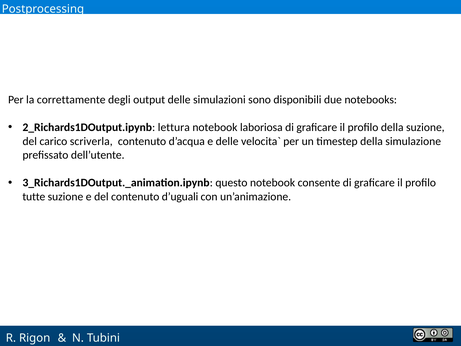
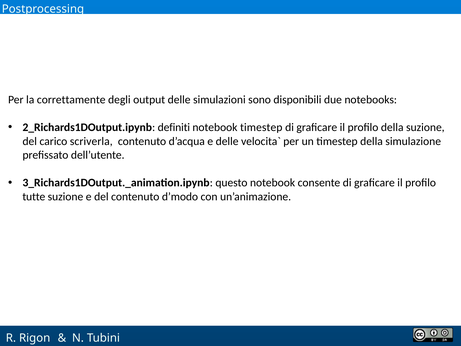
lettura: lettura -> definiti (174, 127)
notebook laboriosa: laboriosa -> timestep (261, 127)
d’uguali: d’uguali -> d’modo (180, 197)
